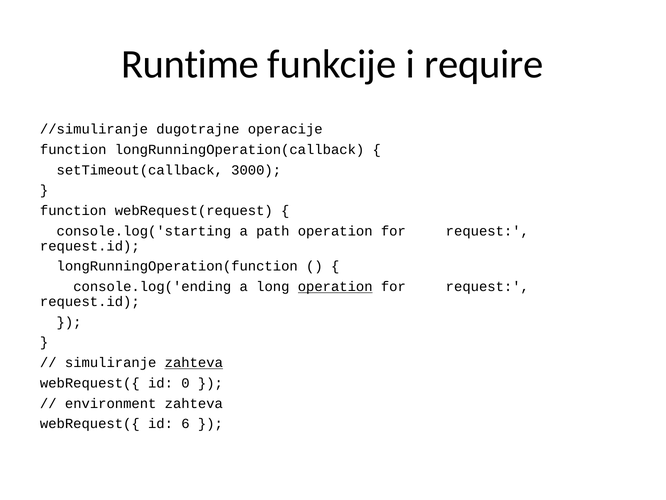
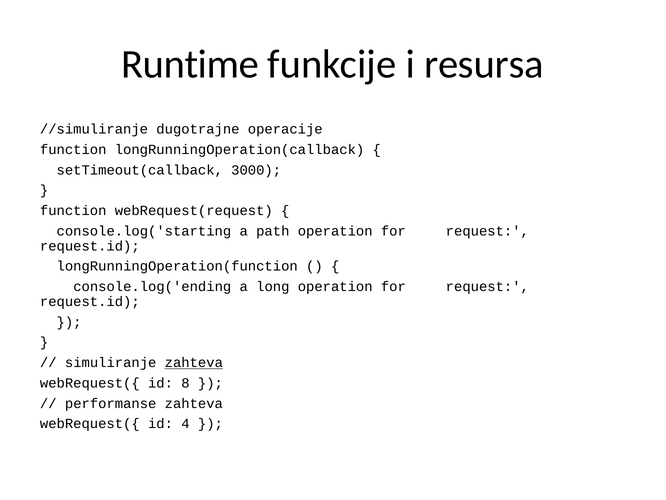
require: require -> resursa (484, 64)
operation underline: present -> none (335, 286)
0: 0 -> 8 (185, 383)
environment: environment -> performanse (111, 403)
6: 6 -> 4 (185, 423)
